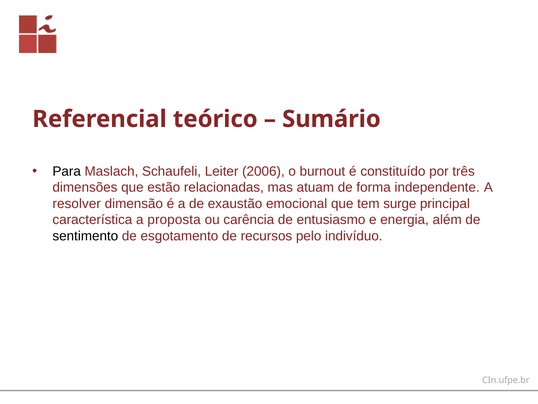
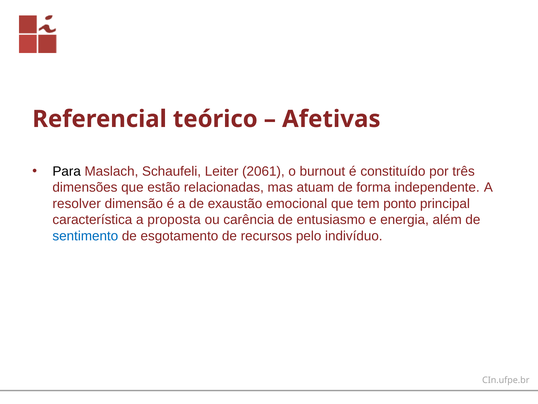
Sumário: Sumário -> Afetivas (331, 119)
2006: 2006 -> 2061 (263, 171)
surge: surge -> ponto (400, 203)
sentimento colour: black -> blue (85, 236)
